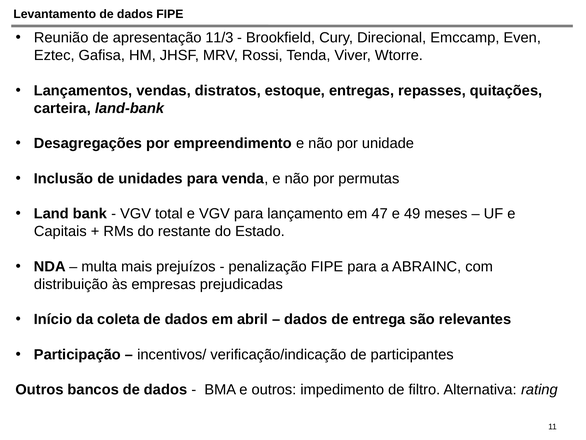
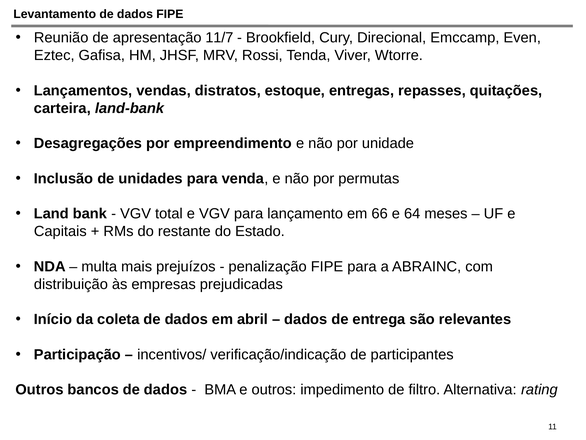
11/3: 11/3 -> 11/7 (219, 38)
47: 47 -> 66 (380, 214)
49: 49 -> 64 (412, 214)
